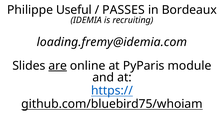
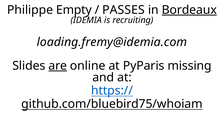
Useful: Useful -> Empty (74, 10)
Bordeaux underline: none -> present (189, 10)
module: module -> missing (190, 66)
